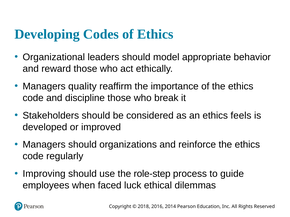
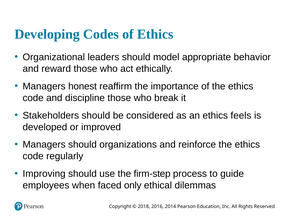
quality: quality -> honest (83, 86)
role-step: role-step -> firm-step (152, 174)
luck: luck -> only (133, 186)
